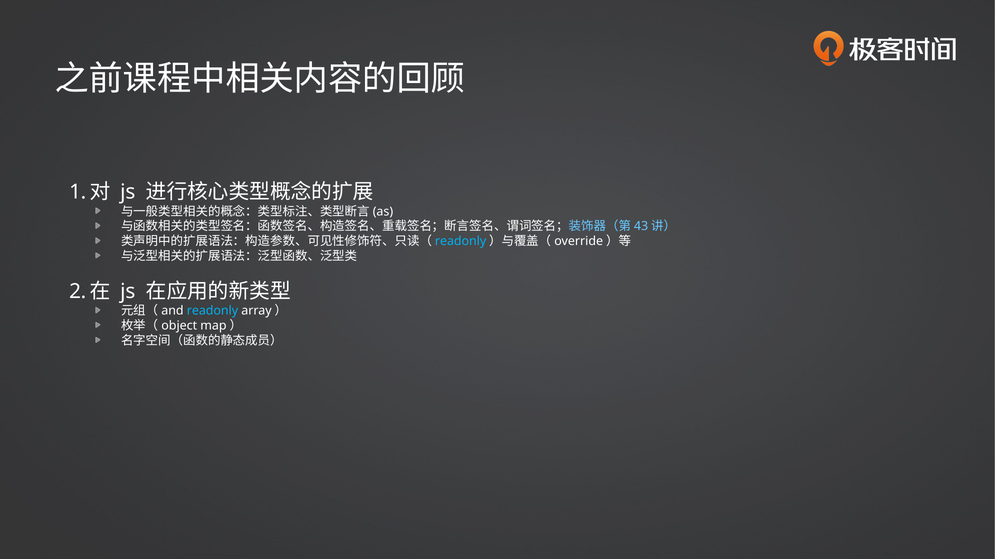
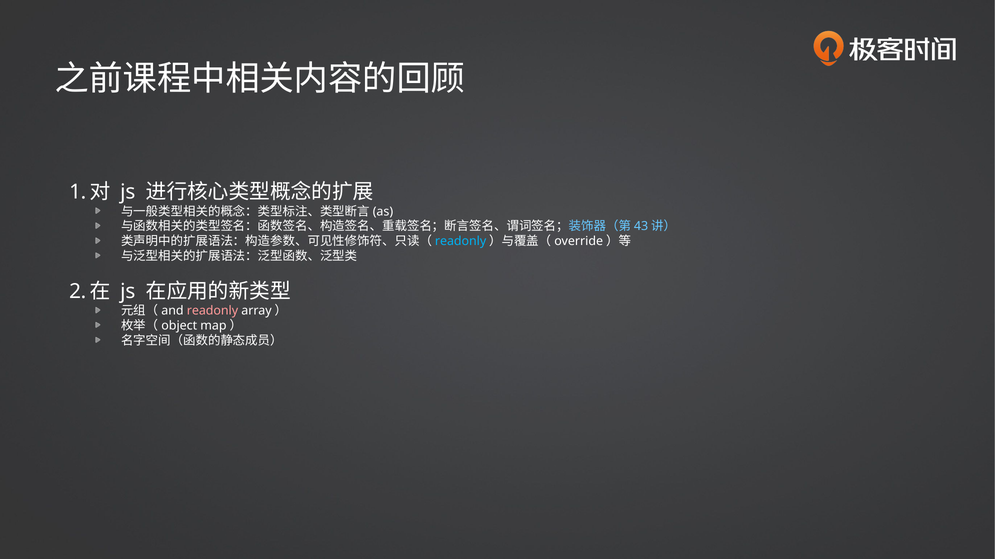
readonly colour: light blue -> pink (212, 311)
